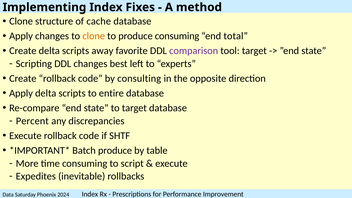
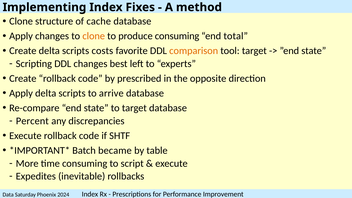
away: away -> costs (102, 51)
comparison colour: purple -> orange (194, 51)
consulting: consulting -> prescribed (139, 78)
entire: entire -> arrive (111, 93)
Batch produce: produce -> became (115, 150)
